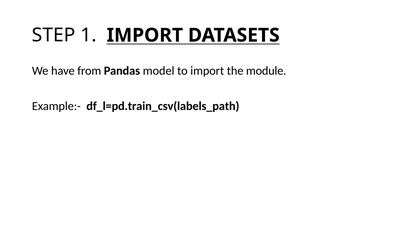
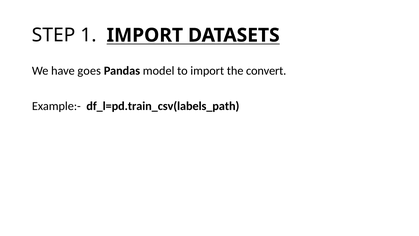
from: from -> goes (89, 71)
module: module -> convert (266, 71)
